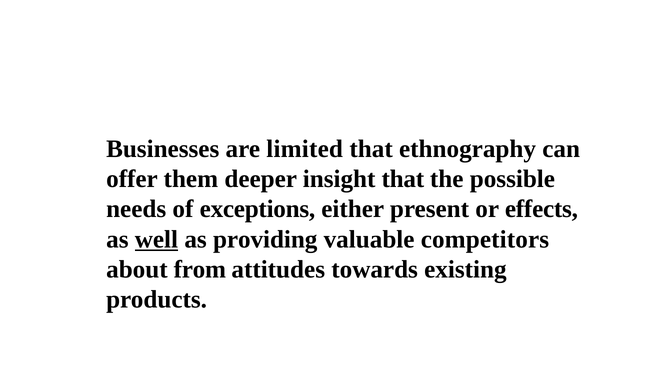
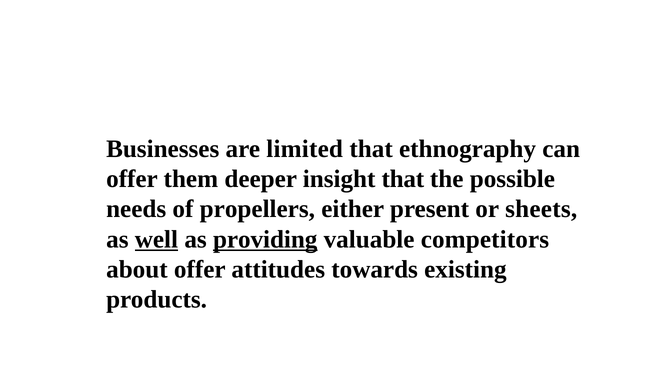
exceptions: exceptions -> propellers (257, 209)
effects: effects -> sheets (541, 209)
providing underline: none -> present (265, 240)
about from: from -> offer (200, 270)
